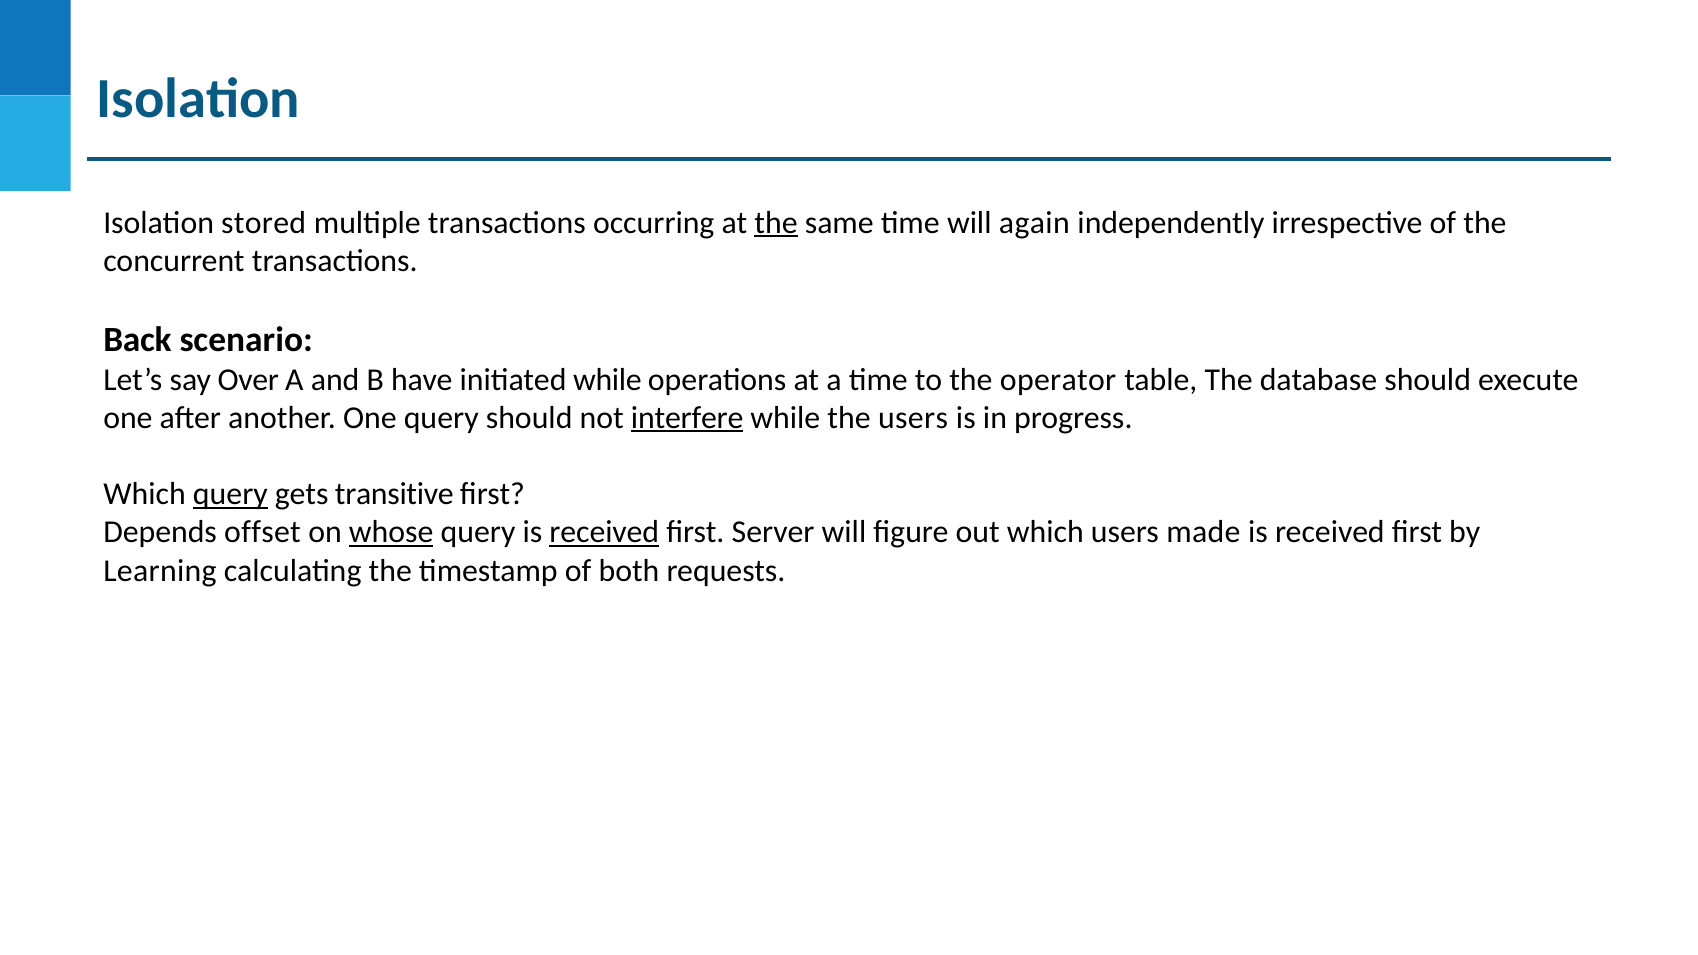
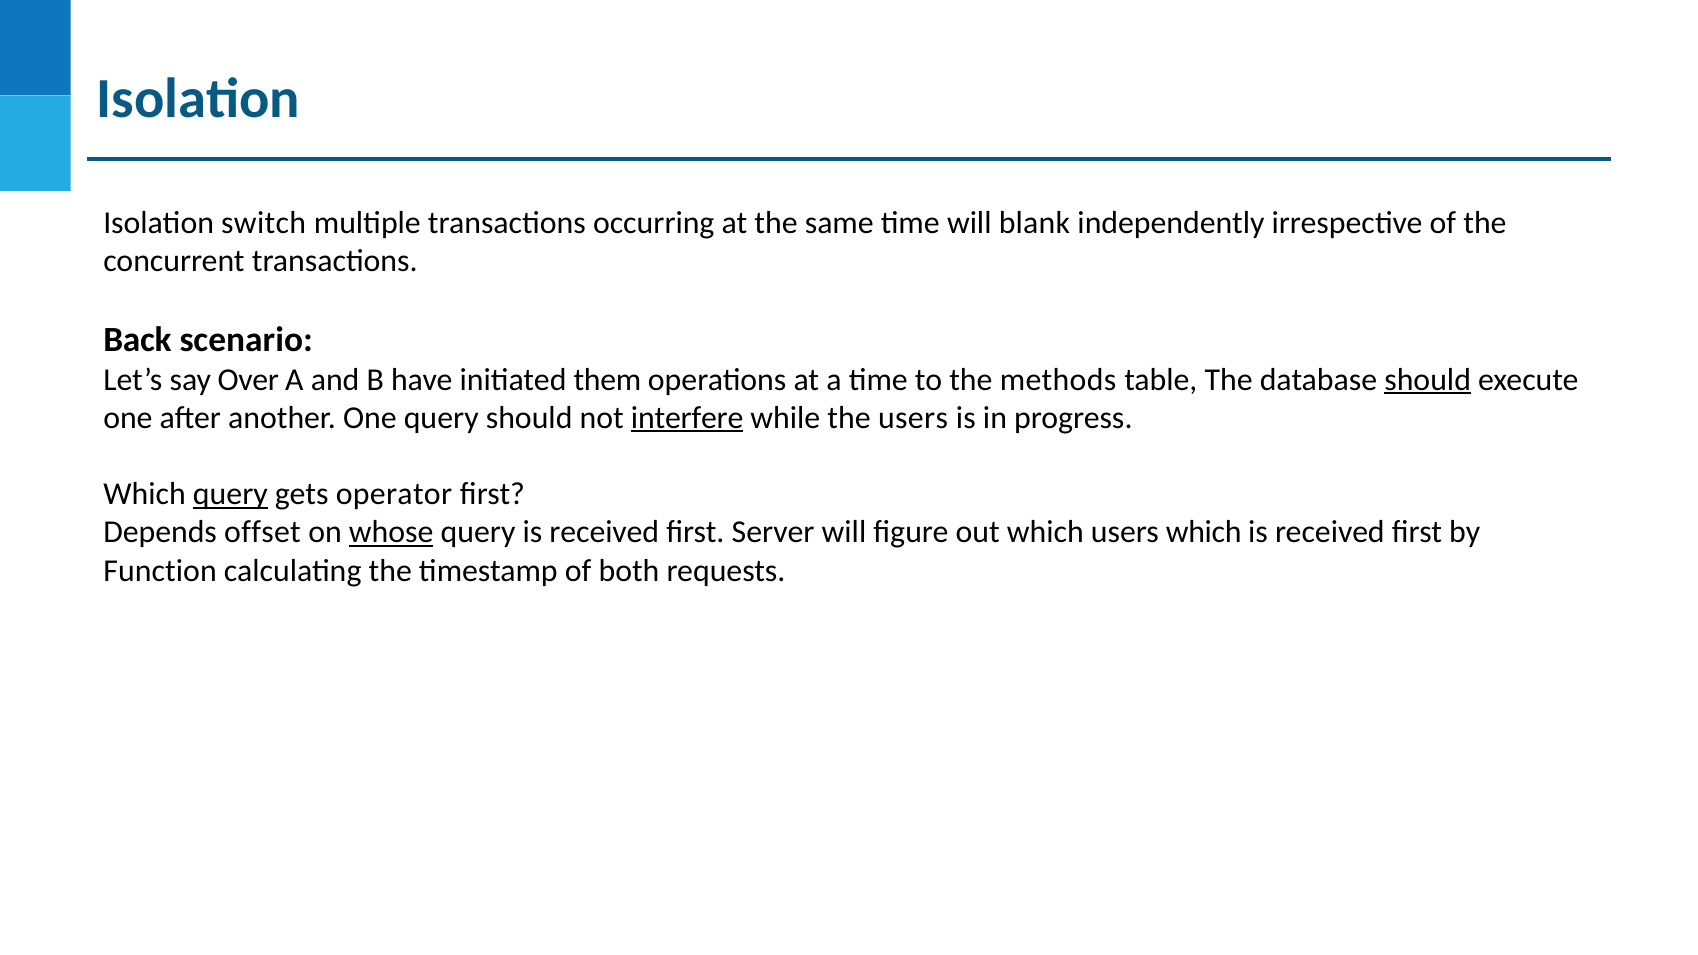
stored: stored -> switch (264, 223)
the underline: present -> none (776, 223)
again: again -> blank (1034, 223)
initiated while: while -> them (607, 380)
operator: operator -> methods (1058, 380)
should underline: none -> present (1428, 380)
transitive: transitive -> operator (394, 494)
received underline: present -> none (604, 532)
users made: made -> which (1204, 532)
Learning: Learning -> Function (160, 571)
